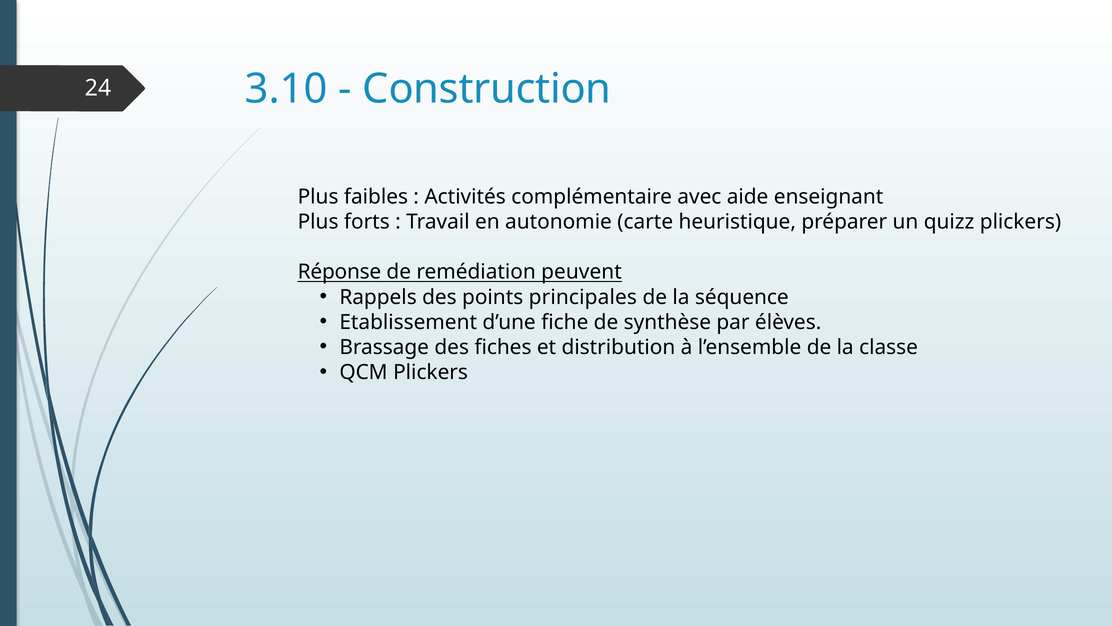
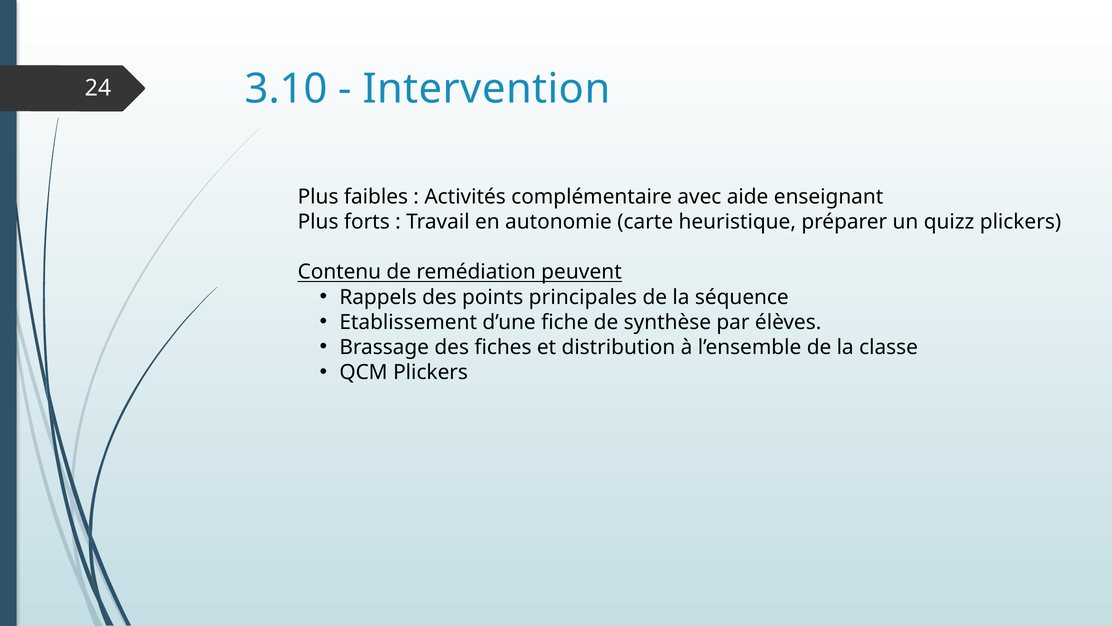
Construction: Construction -> Intervention (486, 89)
Réponse: Réponse -> Contenu (339, 272)
